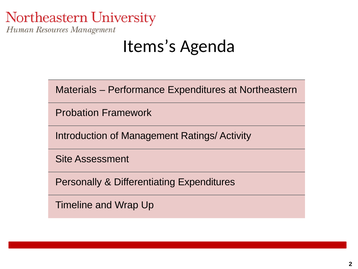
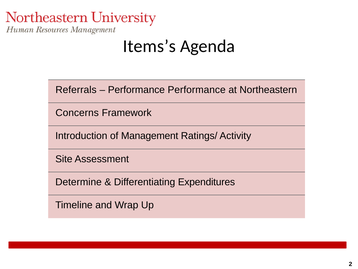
Materials: Materials -> Referrals (76, 90)
Performance Expenditures: Expenditures -> Performance (197, 90)
Probation: Probation -> Concerns (77, 113)
Personally: Personally -> Determine (79, 182)
